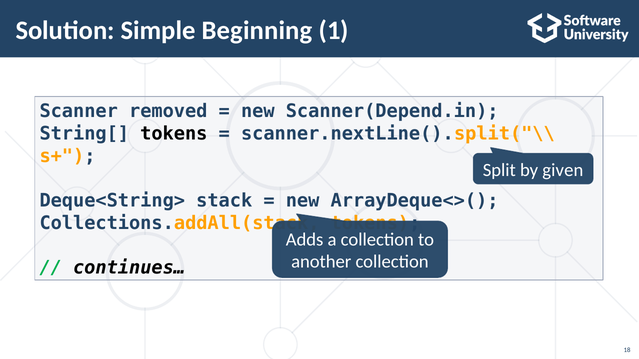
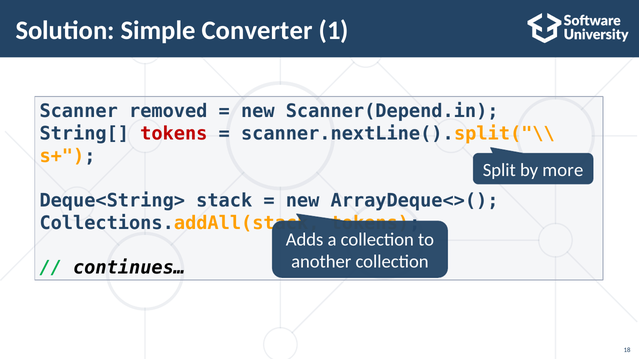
Beginning: Beginning -> Converter (257, 30)
tokens colour: black -> red (174, 134)
given: given -> more (563, 170)
